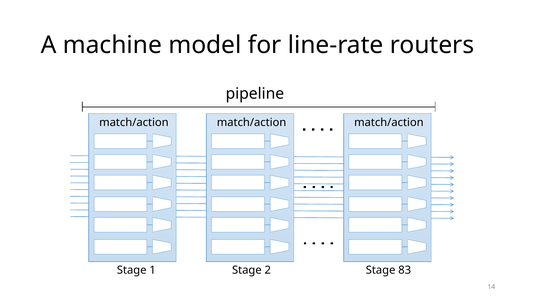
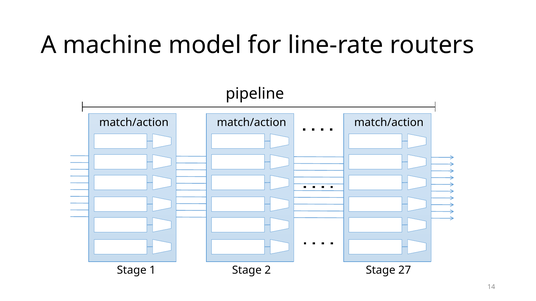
83: 83 -> 27 (405, 271)
